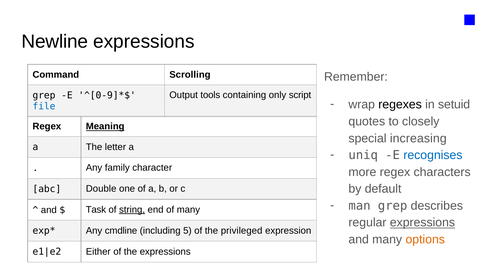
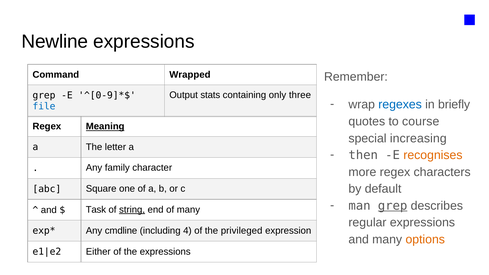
Scrolling: Scrolling -> Wrapped (190, 75)
tools: tools -> stats (210, 95)
script: script -> three (300, 95)
regexes colour: black -> blue (400, 105)
setuid: setuid -> briefly (454, 105)
closely: closely -> course (421, 121)
uniq: uniq -> then (363, 155)
recognises colour: blue -> orange (433, 155)
Double: Double -> Square (101, 189)
grep underline: none -> present (393, 206)
expressions underline: present -> none (422, 223)
5: 5 -> 4 (187, 231)
